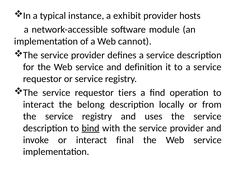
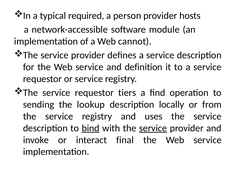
instance: instance -> required (86, 16)
exhibit: exhibit -> person (127, 16)
interact: interact -> sending (39, 105)
belong: belong -> lookup (91, 105)
service underline: none -> present (153, 128)
